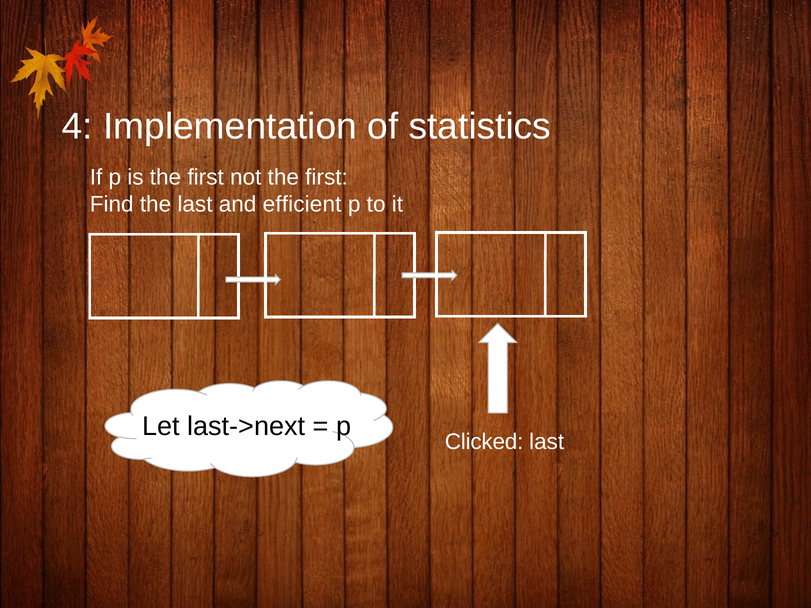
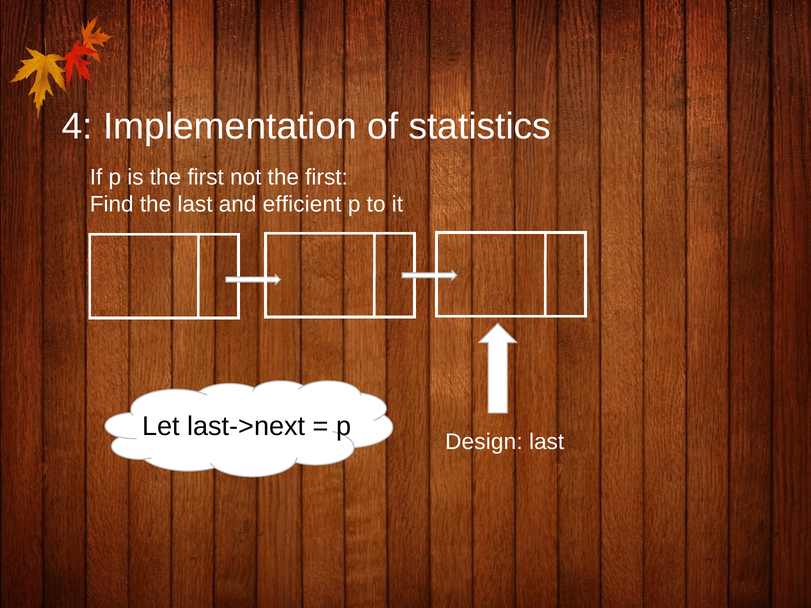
Clicked: Clicked -> Design (484, 442)
